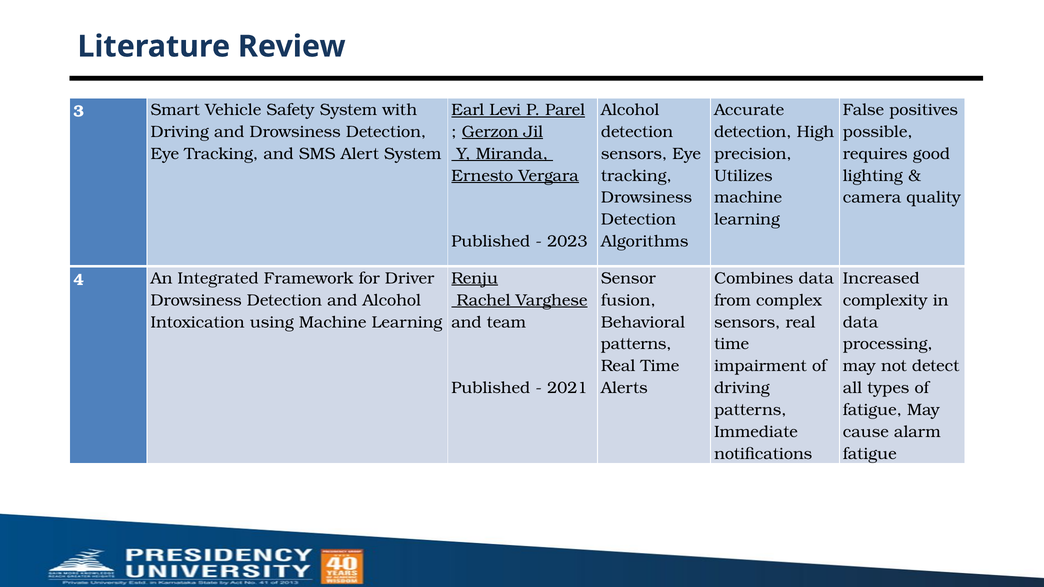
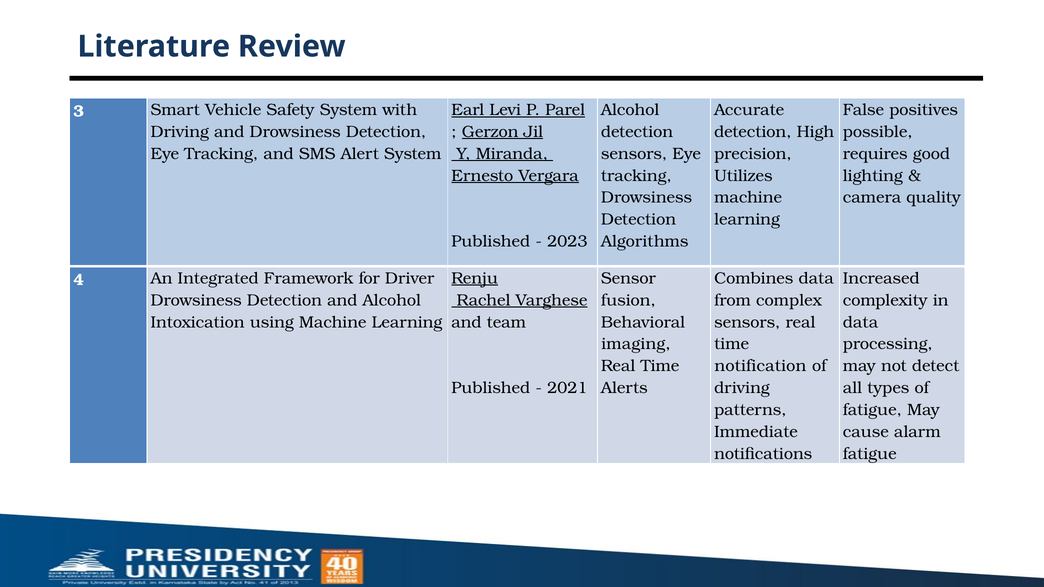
patterns: patterns -> imaging (636, 344)
impairment: impairment -> notification (760, 366)
